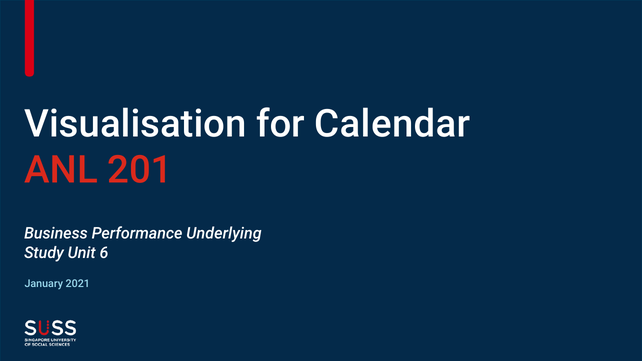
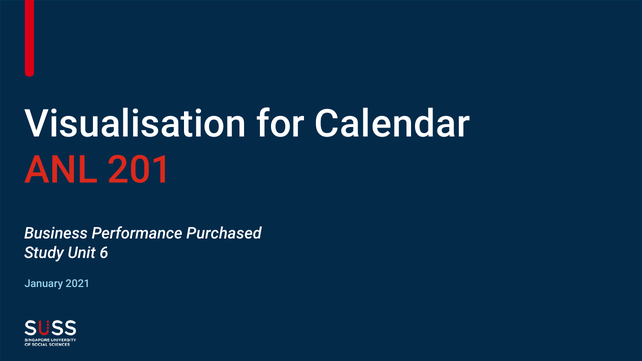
Underlying: Underlying -> Purchased (224, 234)
